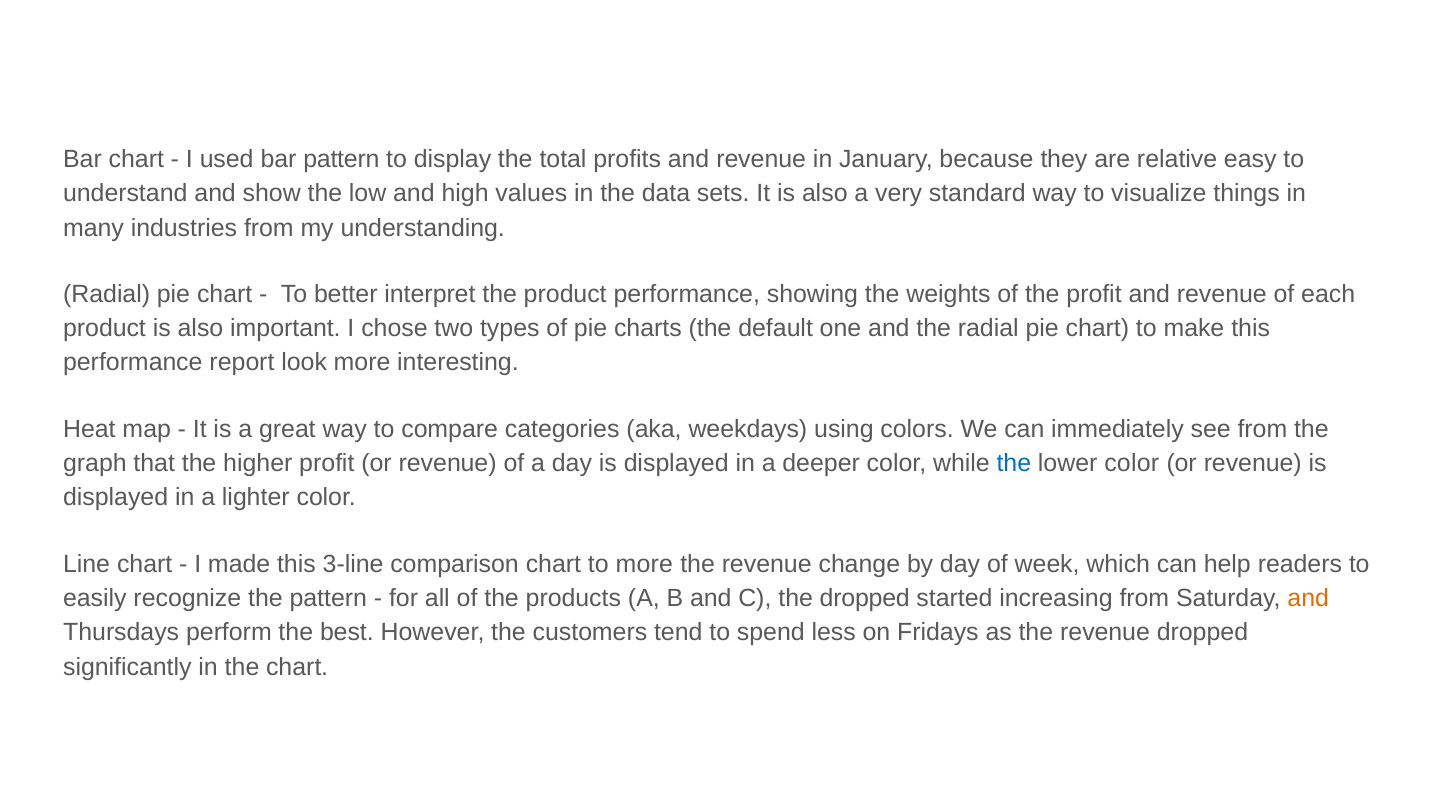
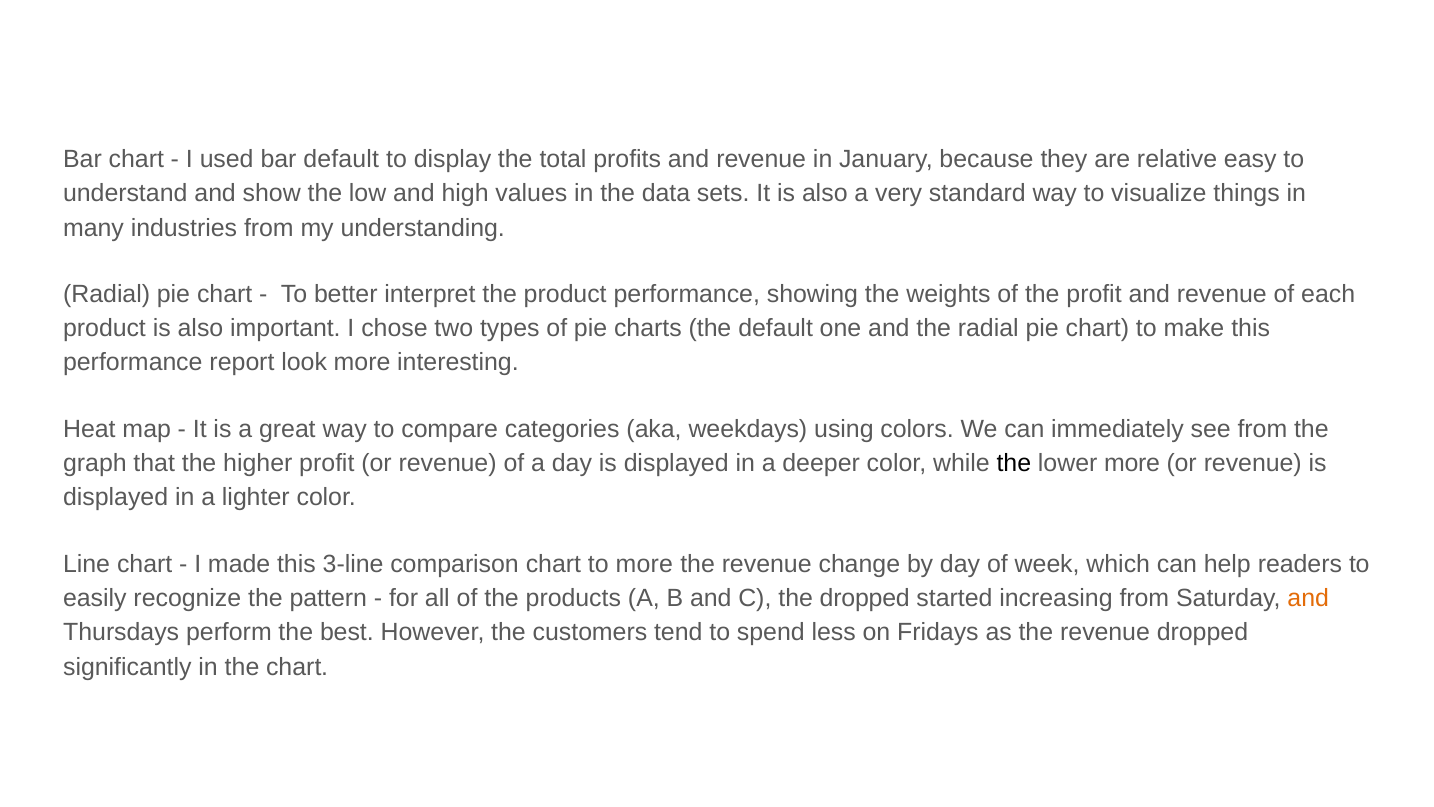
bar pattern: pattern -> default (341, 159)
the colour: blue -> black (1014, 463)
lower color: color -> more (1132, 463)
